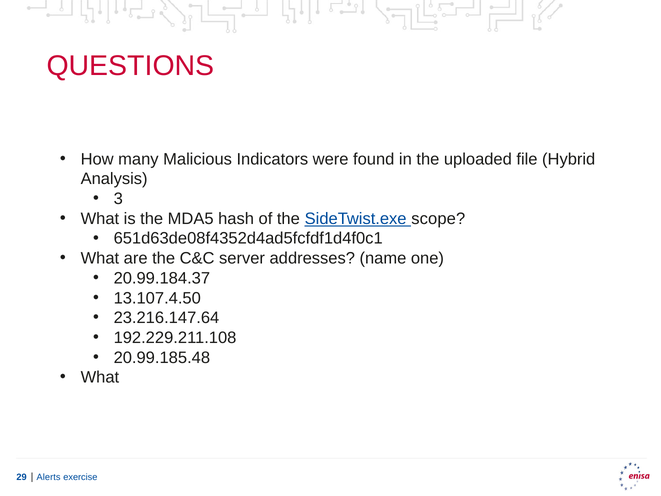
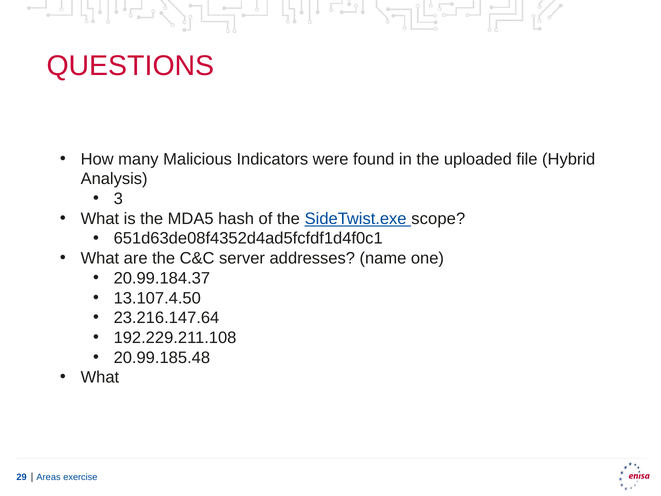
Alerts: Alerts -> Areas (49, 477)
